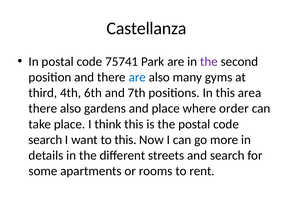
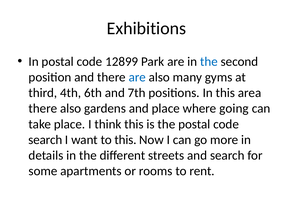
Castellanza: Castellanza -> Exhibitions (146, 28)
75741: 75741 -> 12899 (122, 61)
the colour: purple -> blue (209, 61)
order: order -> going (234, 108)
